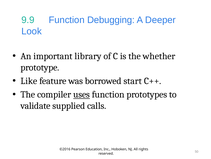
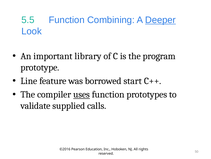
9.9: 9.9 -> 5.5 (28, 20)
Debugging: Debugging -> Combining (111, 20)
Deeper underline: none -> present (160, 20)
whether: whether -> program (159, 56)
Like: Like -> Line (29, 81)
